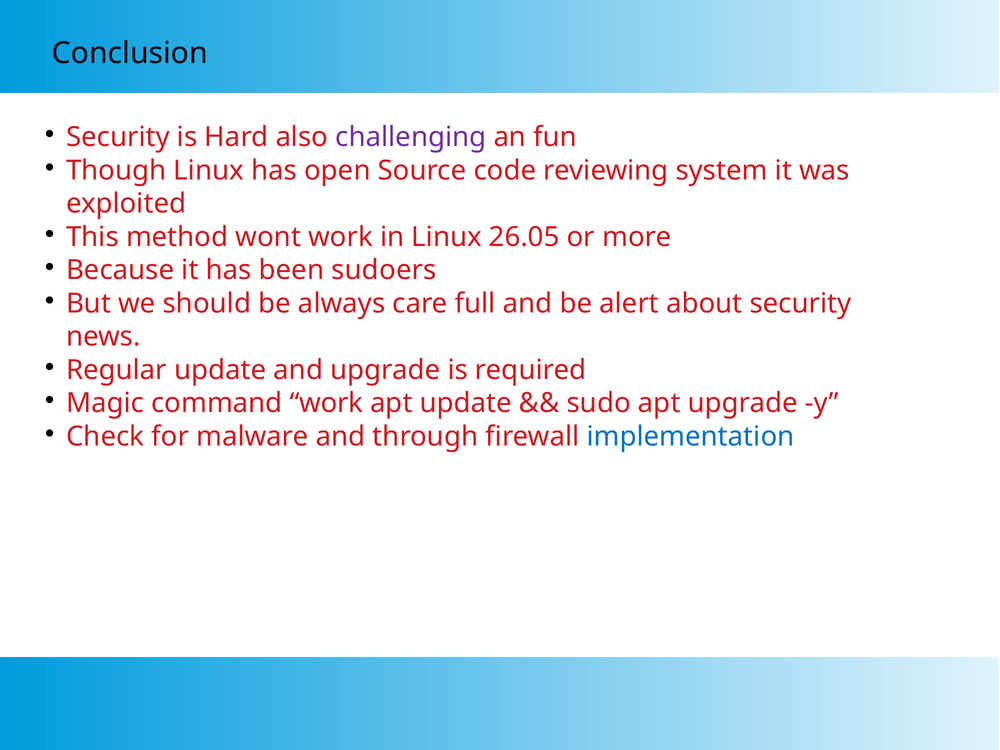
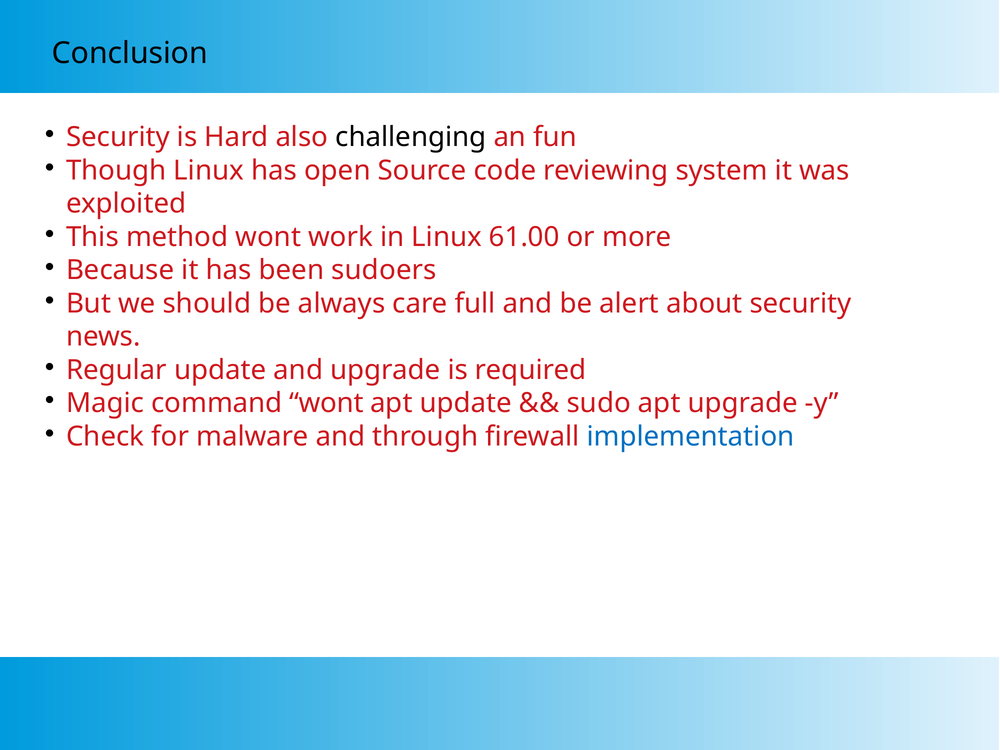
challenging colour: purple -> black (411, 137)
26.05: 26.05 -> 61.00 (524, 237)
command work: work -> wont (326, 403)
